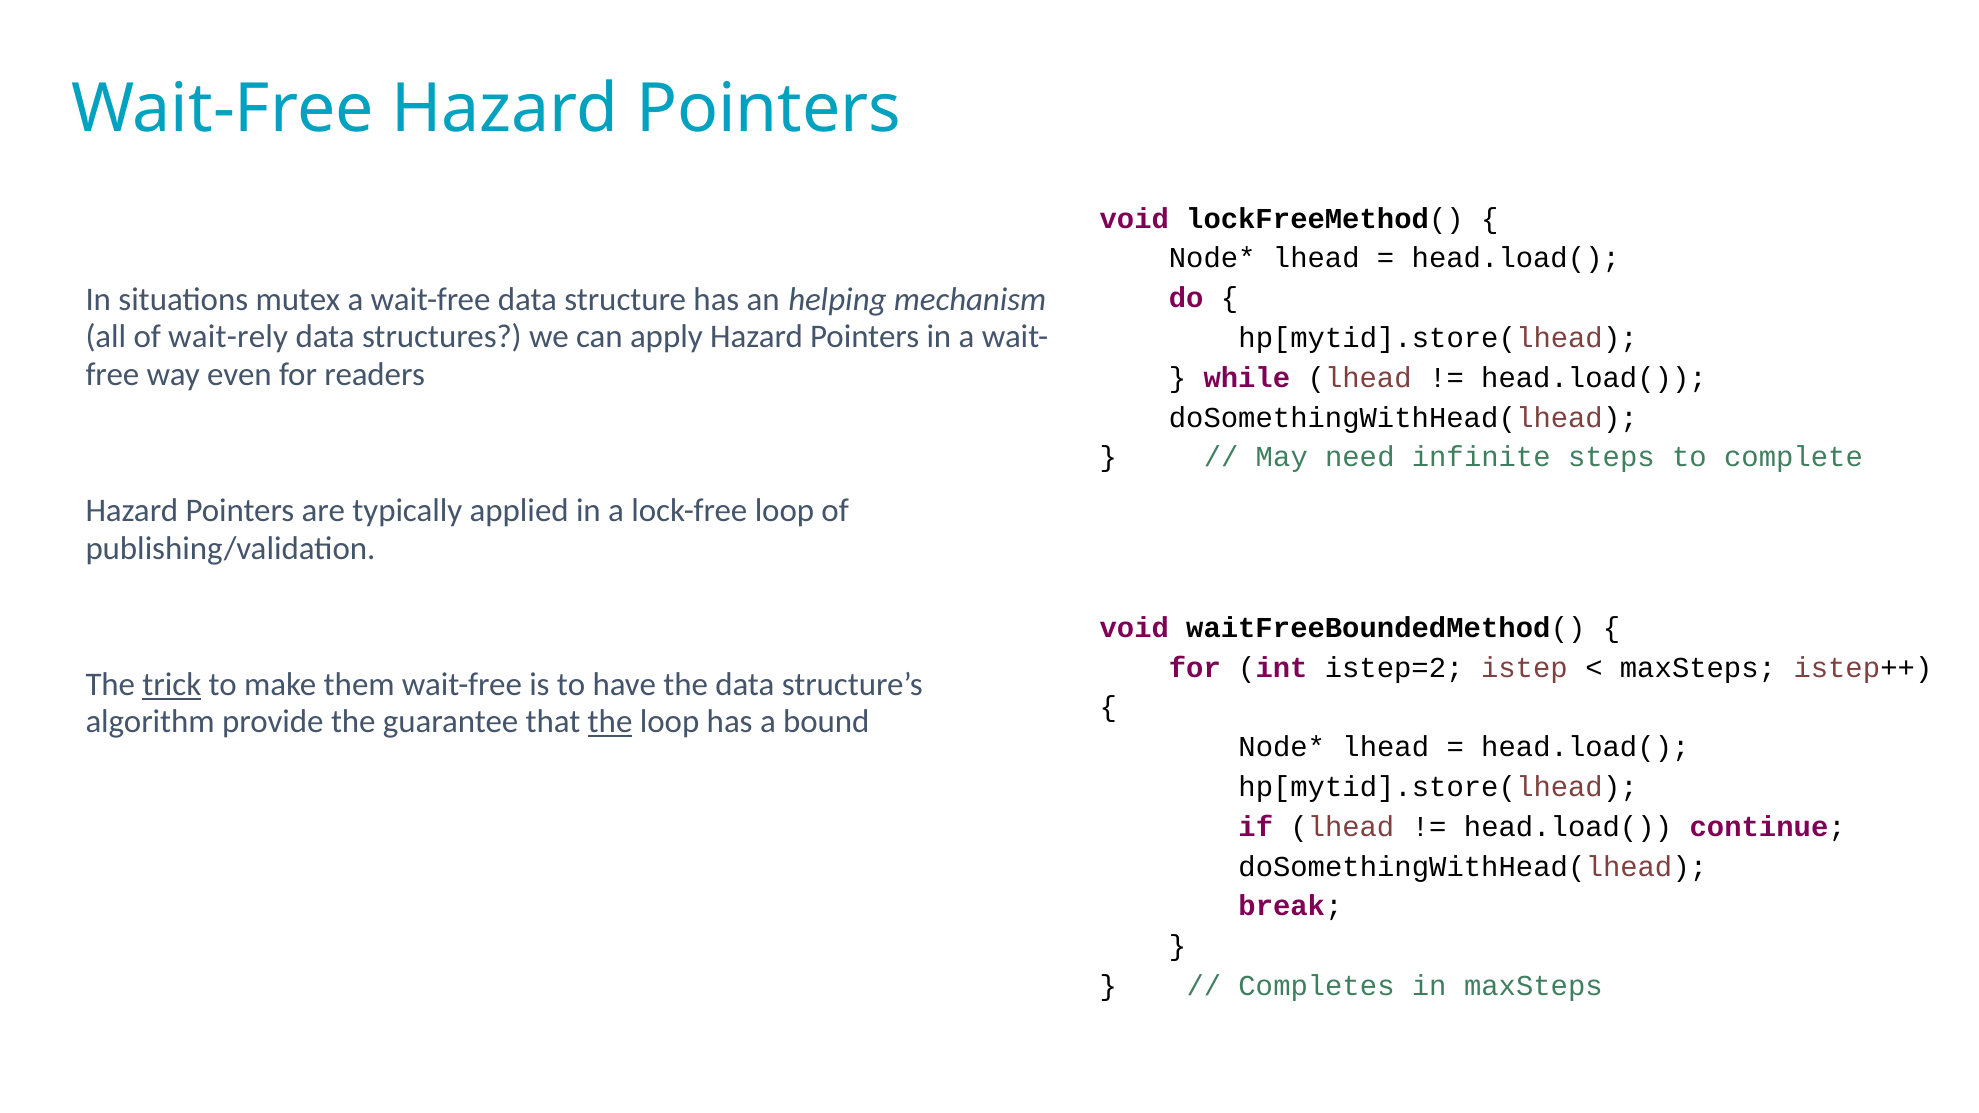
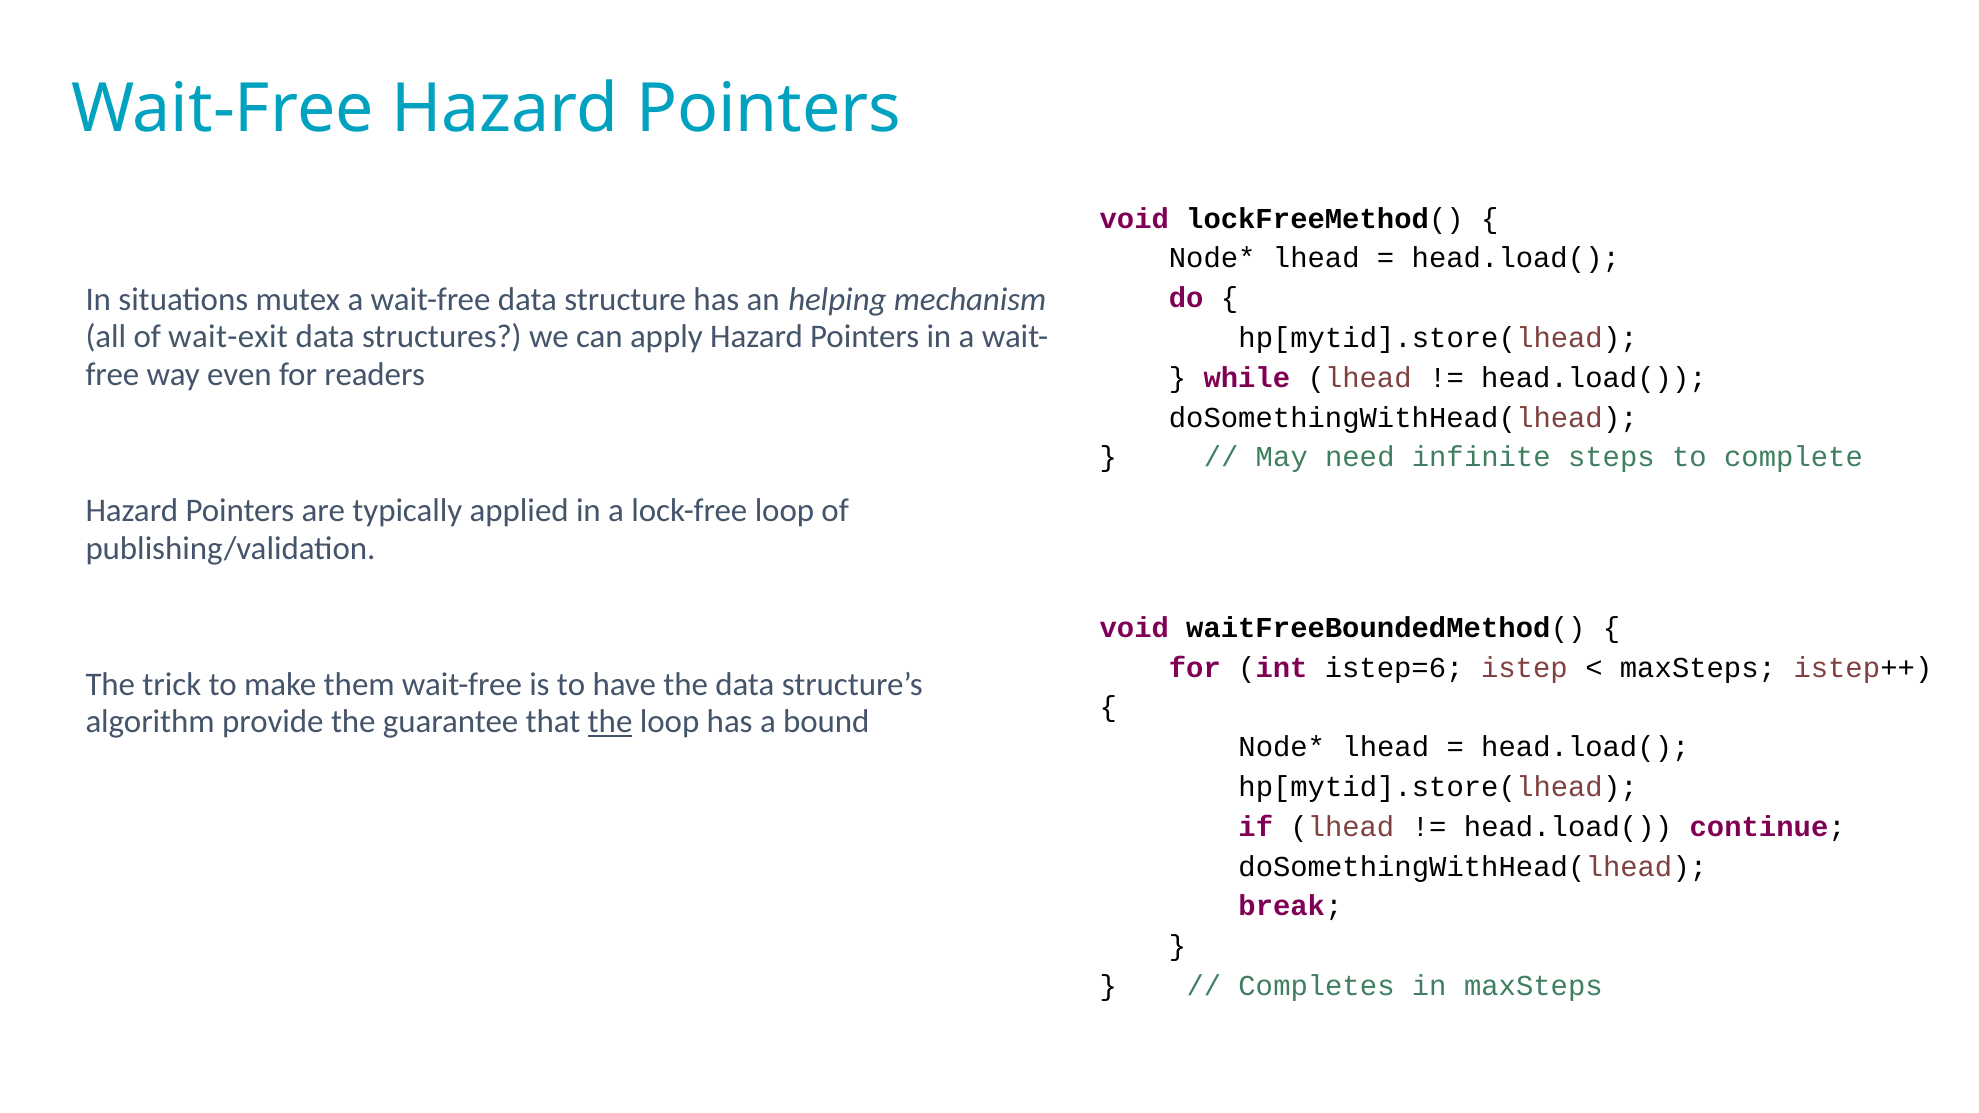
wait-rely: wait-rely -> wait-exit (228, 337)
istep=2: istep=2 -> istep=6 (1394, 668)
trick underline: present -> none (172, 685)
